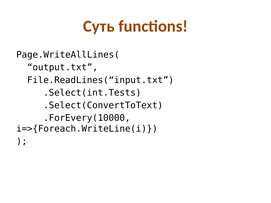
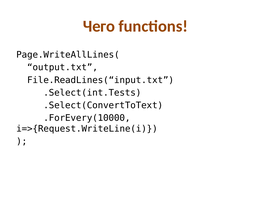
Суть: Суть -> Чего (99, 26)
i=>{Foreach.WriteLine(i: i=>{Foreach.WriteLine(i -> i=>{Request.WriteLine(i (87, 129)
